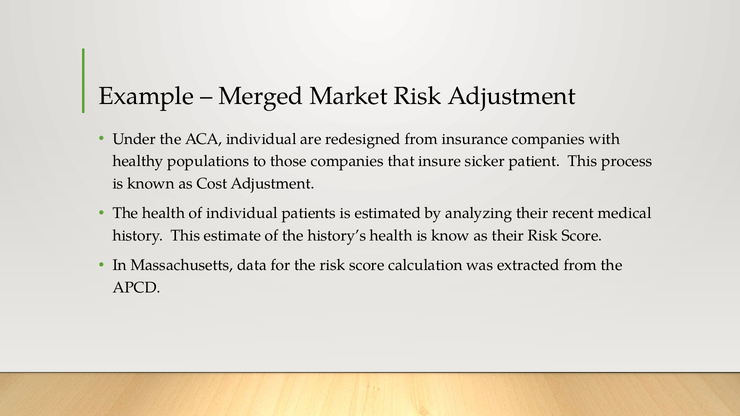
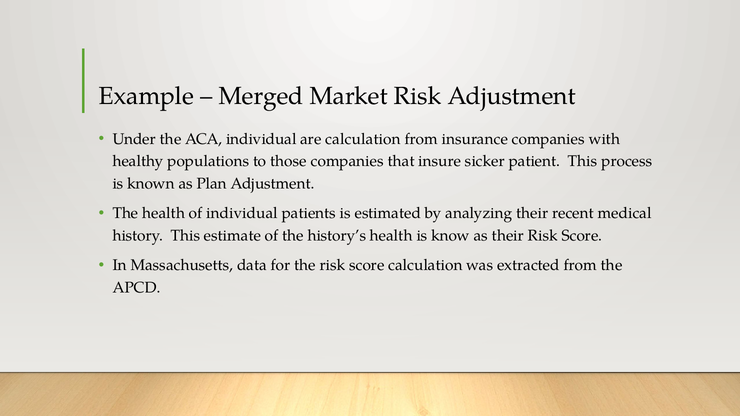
are redesigned: redesigned -> calculation (363, 139)
Cost: Cost -> Plan (212, 184)
